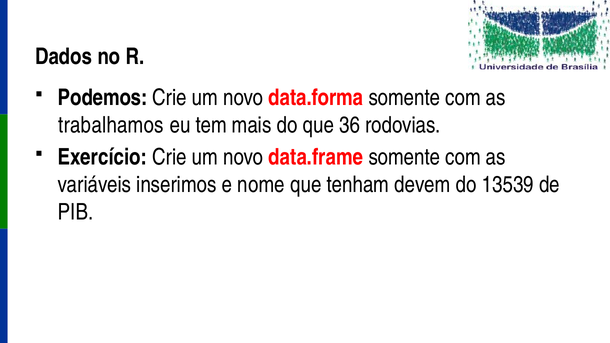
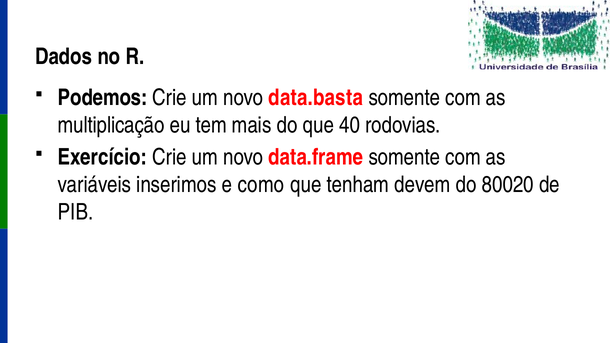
data.forma: data.forma -> data.basta (316, 98)
trabalhamos: trabalhamos -> multiplicação (111, 125)
36: 36 -> 40 (350, 125)
nome: nome -> como (261, 185)
13539: 13539 -> 80020 (508, 185)
